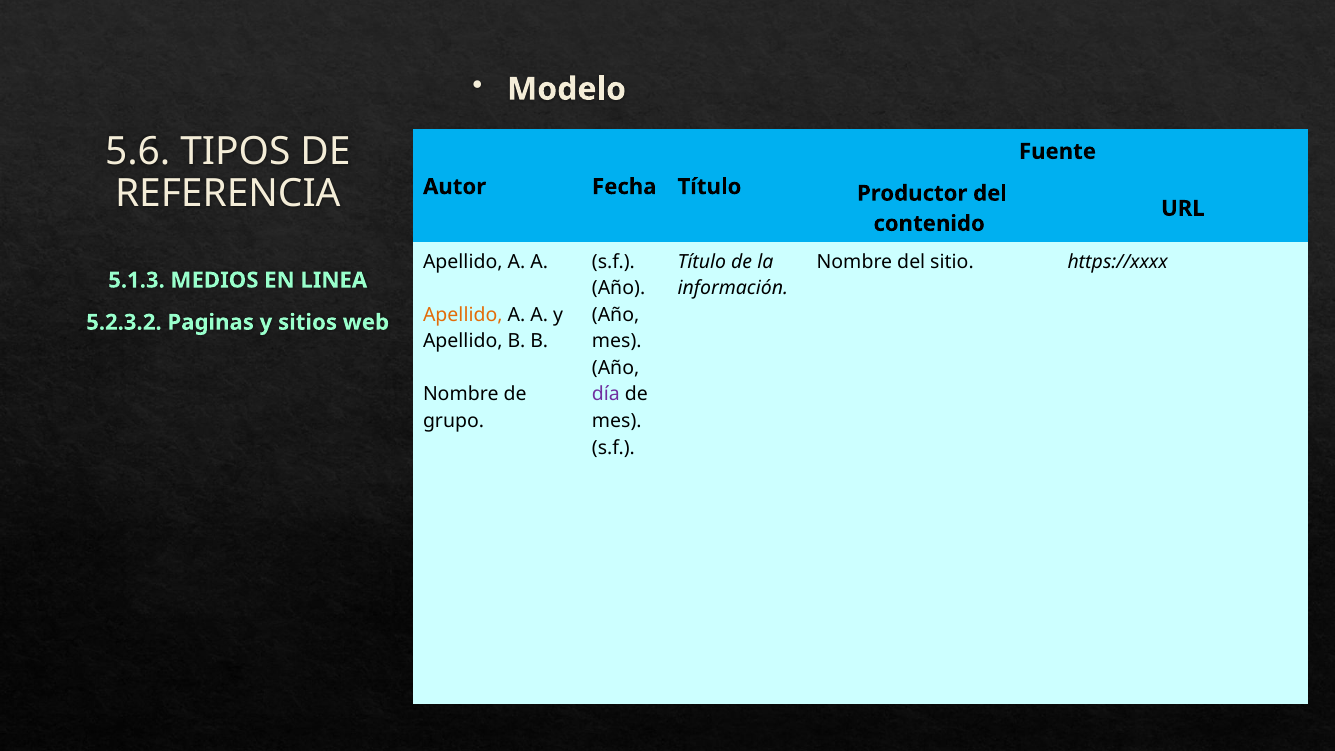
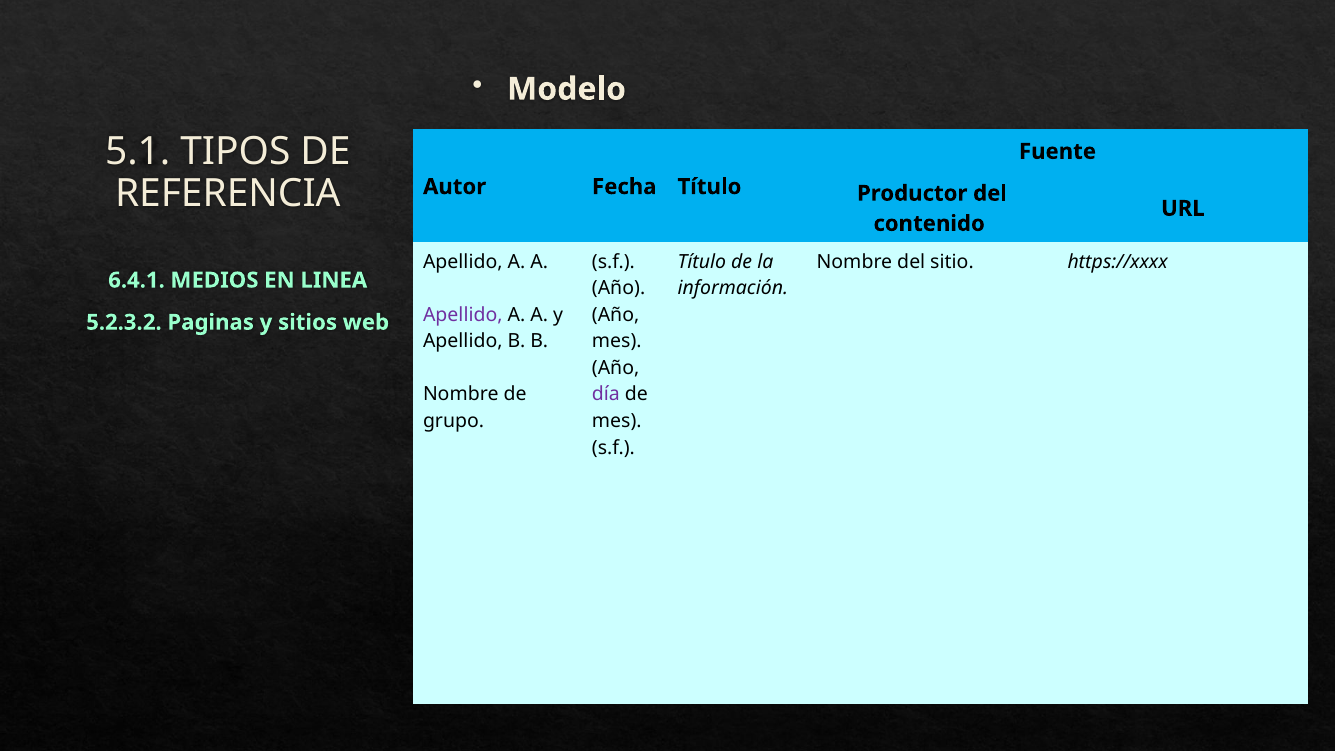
5.6: 5.6 -> 5.1 (138, 151)
5.1.3: 5.1.3 -> 6.4.1 (137, 280)
Apellido colour: orange -> purple (463, 315)
